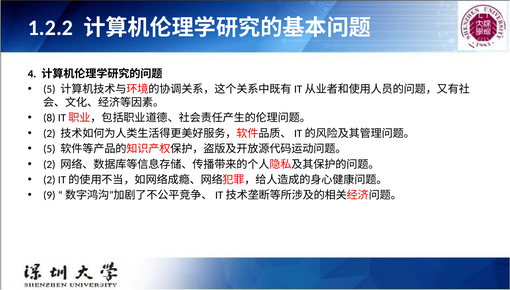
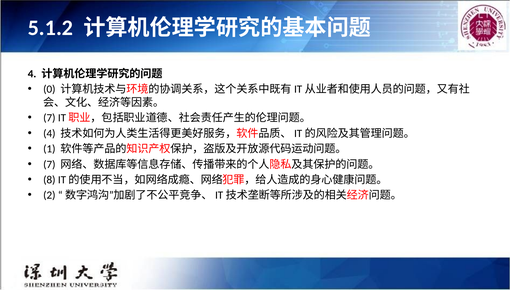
1.2.2: 1.2.2 -> 5.1.2 (50, 28)
5: 5 -> 0 (49, 89)
8: 8 -> 7 (49, 118)
2: 2 -> 4 (49, 134)
5: 5 -> 1 (49, 149)
2: 2 -> 7 (49, 165)
2: 2 -> 8 (49, 180)
9: 9 -> 2 (49, 196)
